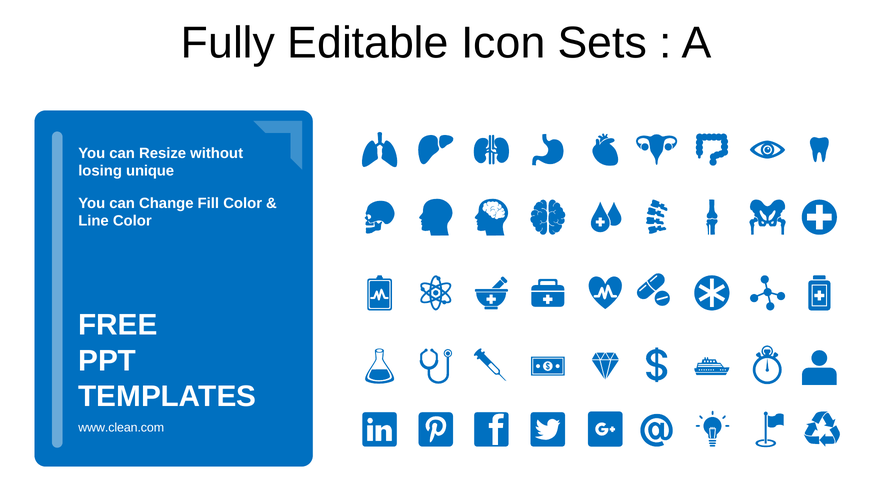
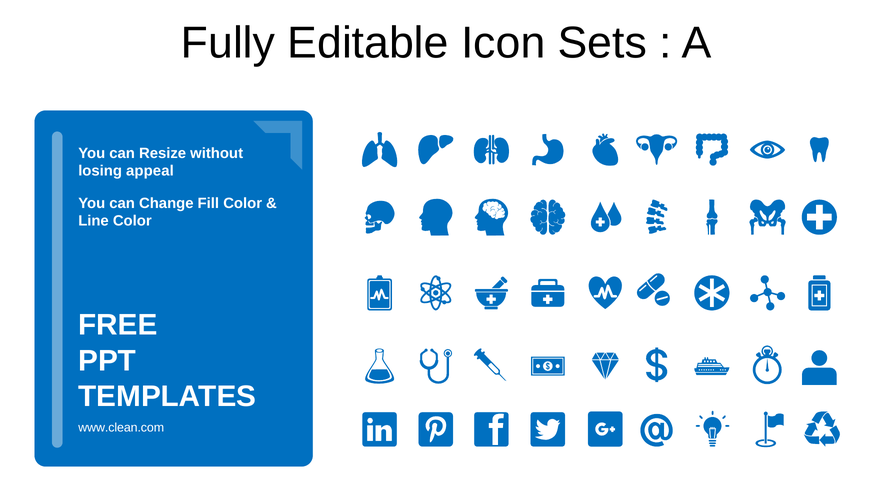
unique: unique -> appeal (150, 171)
